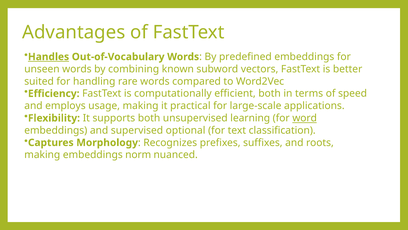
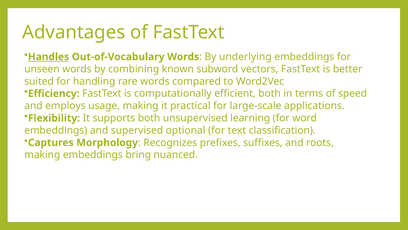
predefined: predefined -> underlying (245, 57)
word underline: present -> none (305, 118)
norm: norm -> bring (138, 155)
